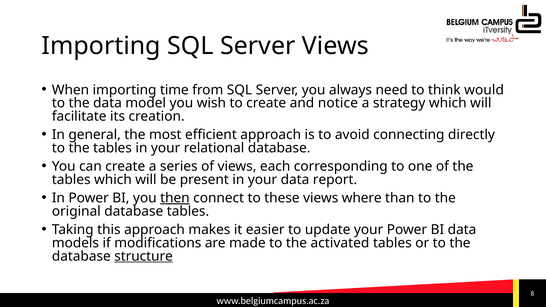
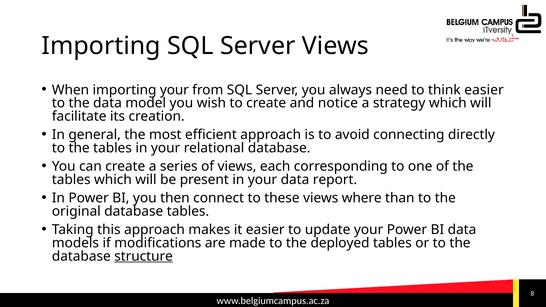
importing time: time -> your (174, 90)
think would: would -> easier (484, 90)
then underline: present -> none (175, 198)
activated: activated -> deployed (340, 243)
